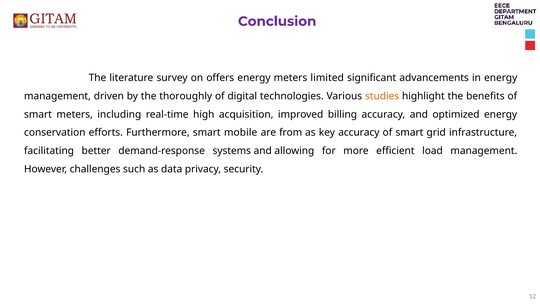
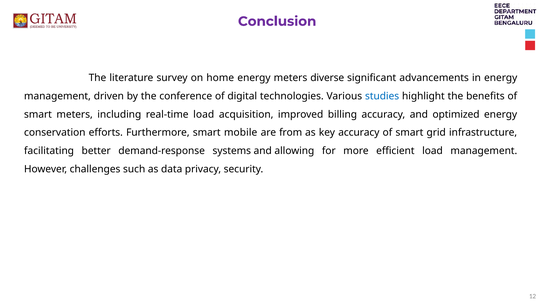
offers: offers -> home (220, 78)
limited: limited -> diverse (327, 78)
thoroughly: thoroughly -> conference (186, 96)
studies colour: orange -> blue (382, 96)
real-time high: high -> load (204, 114)
